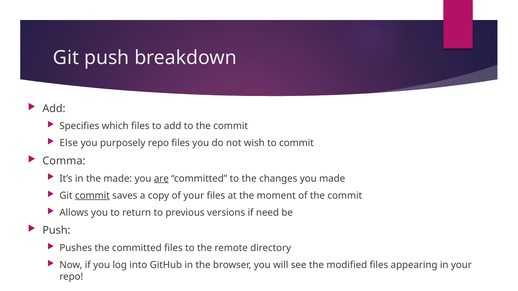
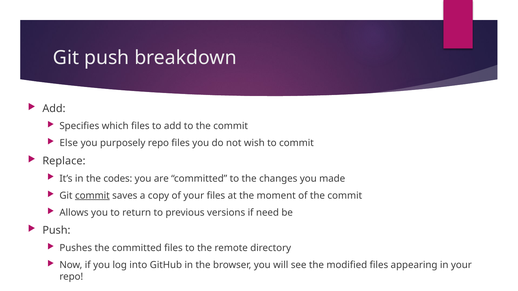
Comma: Comma -> Replace (64, 161)
the made: made -> codes (118, 179)
are underline: present -> none (161, 179)
